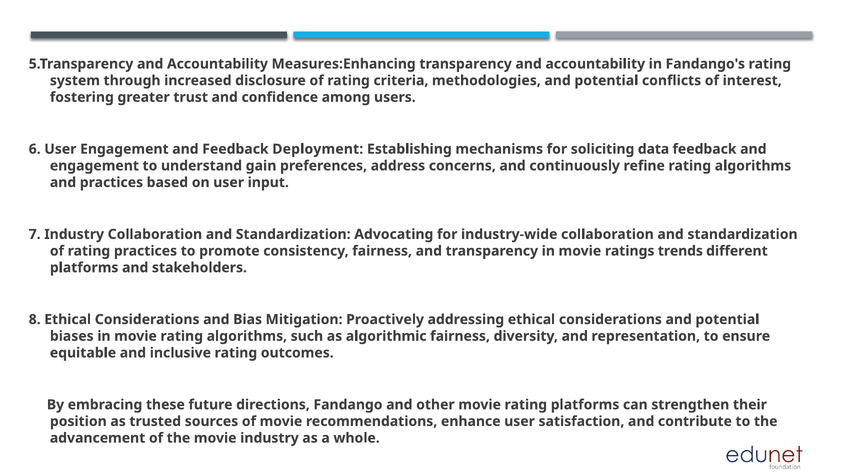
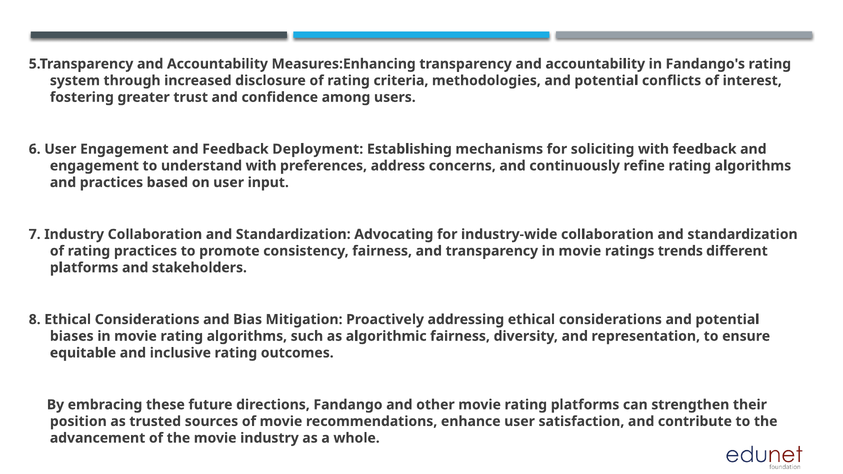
soliciting data: data -> with (654, 149)
understand gain: gain -> with (261, 166)
